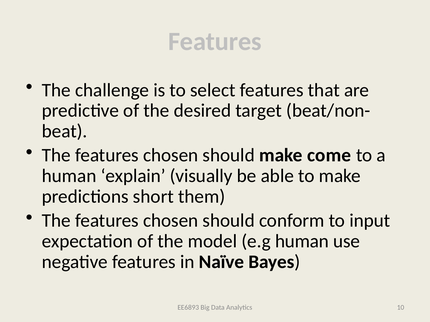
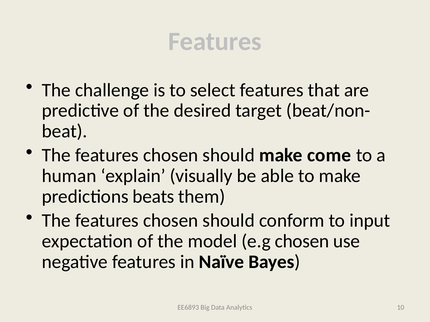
short: short -> beats (154, 197)
e.g human: human -> chosen (302, 242)
